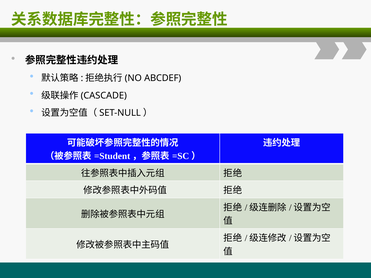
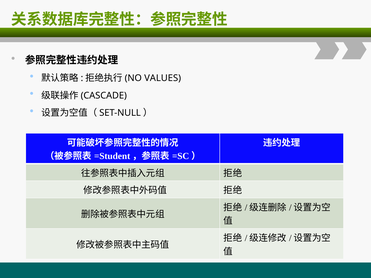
ABCDEF: ABCDEF -> VALUES (163, 78)
